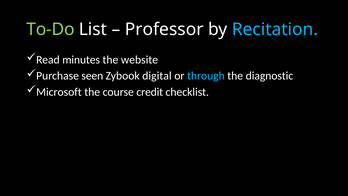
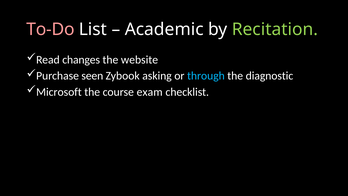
To-Do colour: light green -> pink (51, 29)
Professor: Professor -> Academic (164, 29)
Recitation colour: light blue -> light green (275, 29)
minutes: minutes -> changes (81, 60)
digital: digital -> asking (157, 76)
credit: credit -> exam (150, 92)
